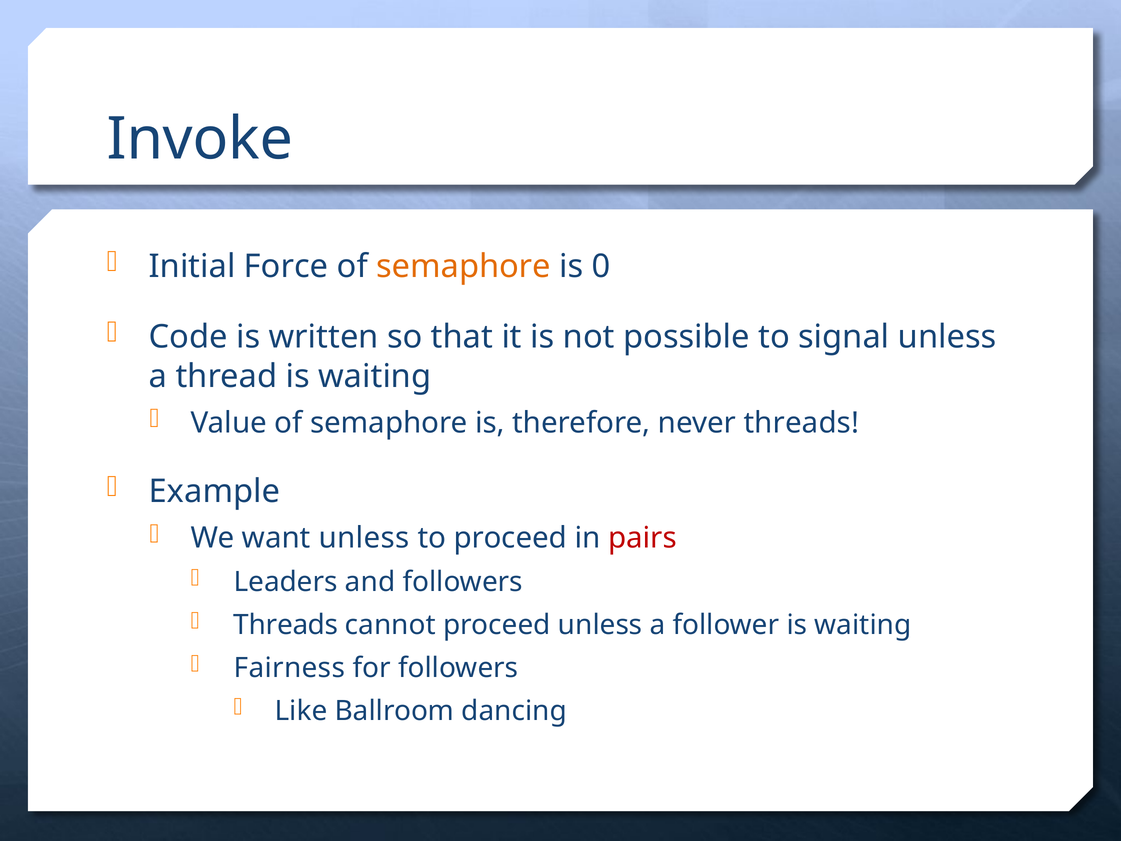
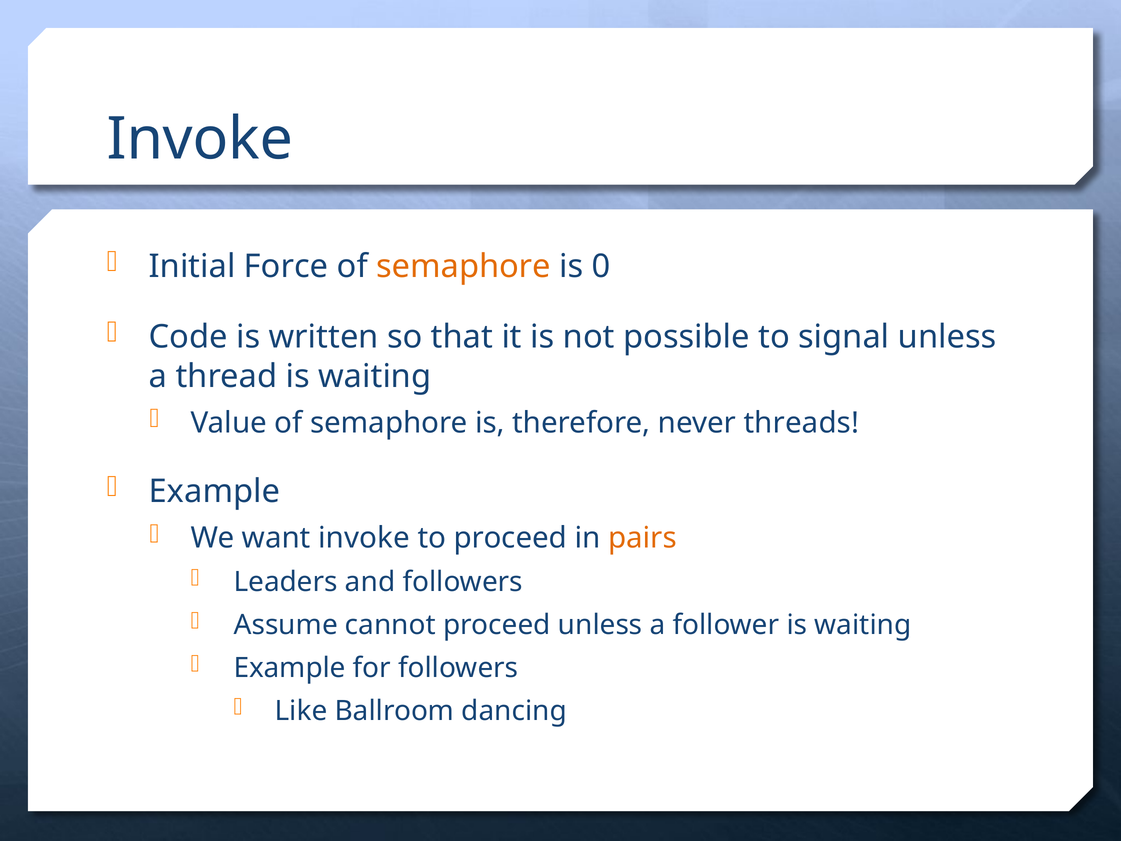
want unless: unless -> invoke (364, 538)
pairs colour: red -> orange (642, 538)
Threads: Threads -> Assume (286, 625)
Fairness: Fairness -> Example (290, 668)
